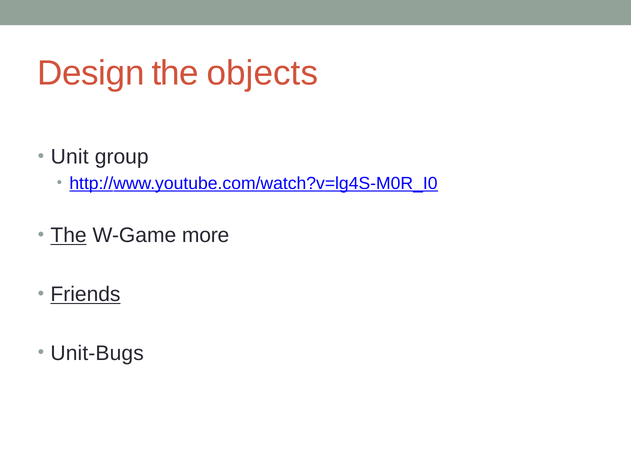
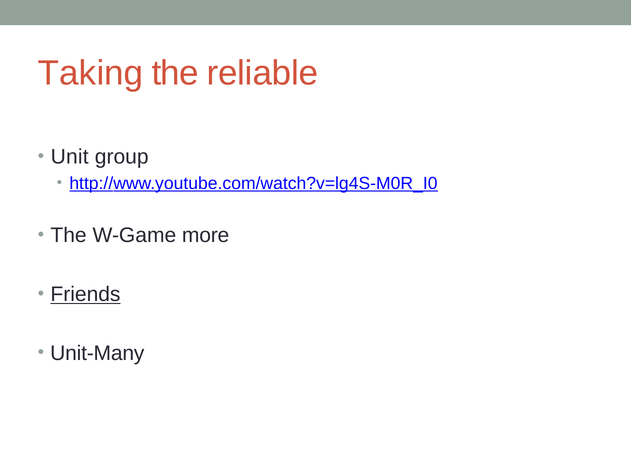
Design: Design -> Taking (91, 73)
objects: objects -> reliable (262, 73)
The underline: present -> none (69, 236)
Unit-Bugs: Unit-Bugs -> Unit-Many (97, 353)
